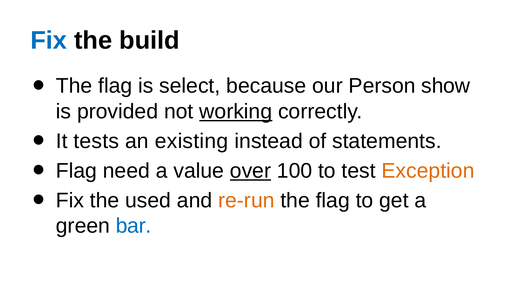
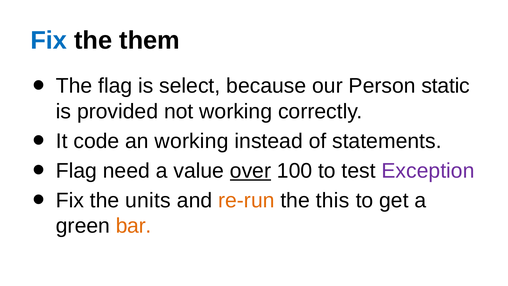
build: build -> them (150, 41)
show: show -> static (446, 86)
working underline: present -> none (236, 111)
tests: tests -> code (96, 141)
an existing: existing -> working (192, 141)
Exception colour: orange -> purple (428, 171)
used: used -> units (148, 200)
flag: flag -> this (333, 200)
bar colour: blue -> orange (134, 226)
